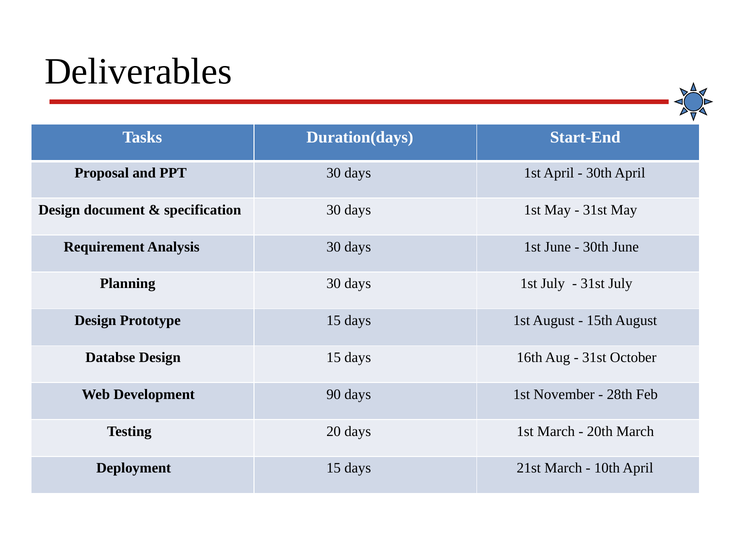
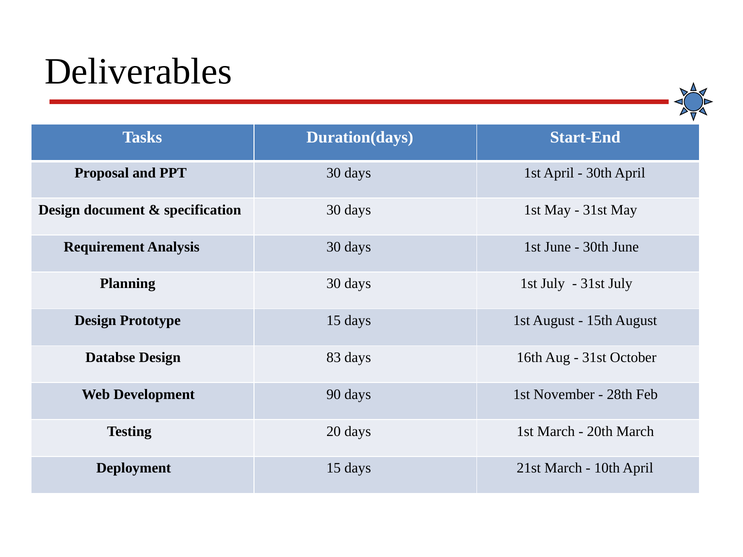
Design 15: 15 -> 83 (334, 358)
